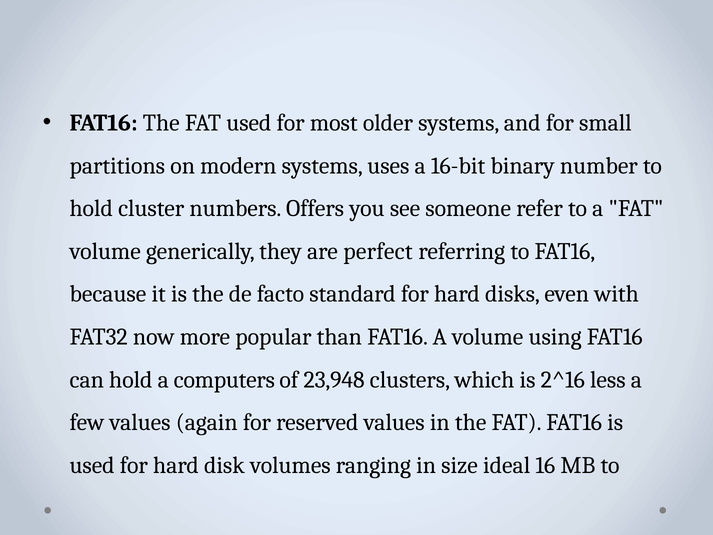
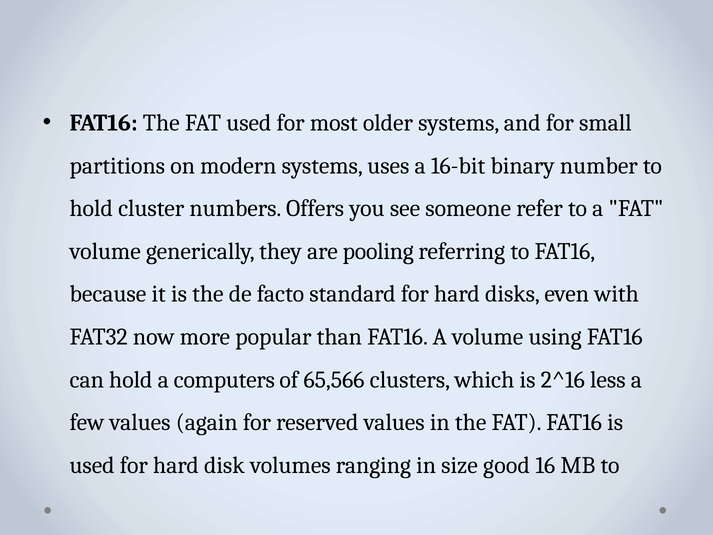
perfect: perfect -> pooling (378, 251)
23,948: 23,948 -> 65,566 (334, 380)
ideal: ideal -> good (507, 465)
